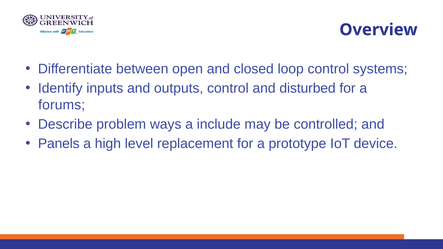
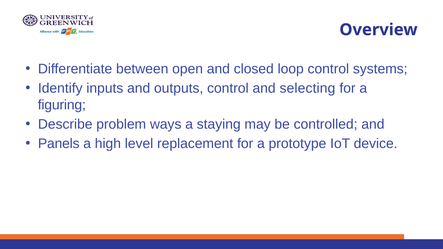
disturbed: disturbed -> selecting (307, 88)
forums: forums -> figuring (62, 105)
include: include -> staying (219, 124)
